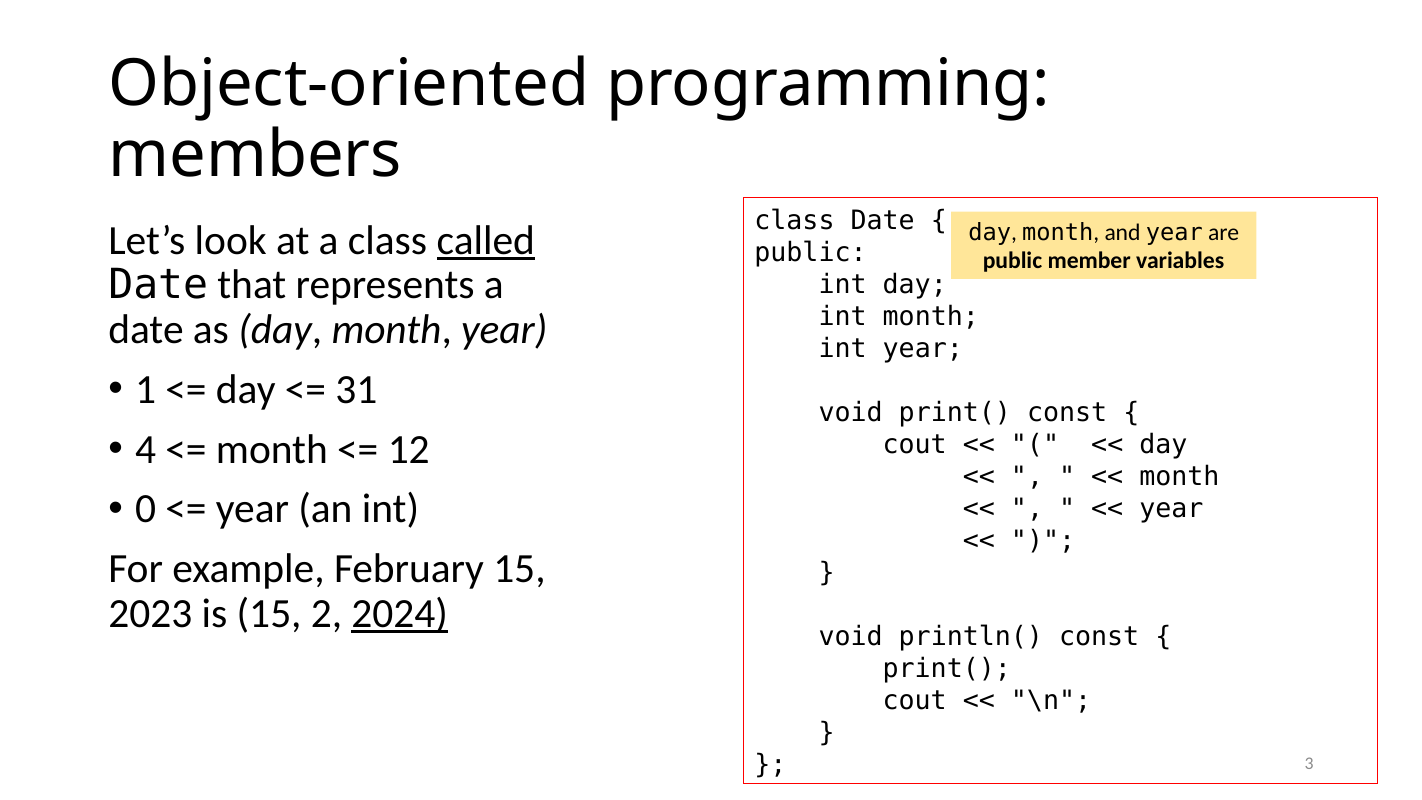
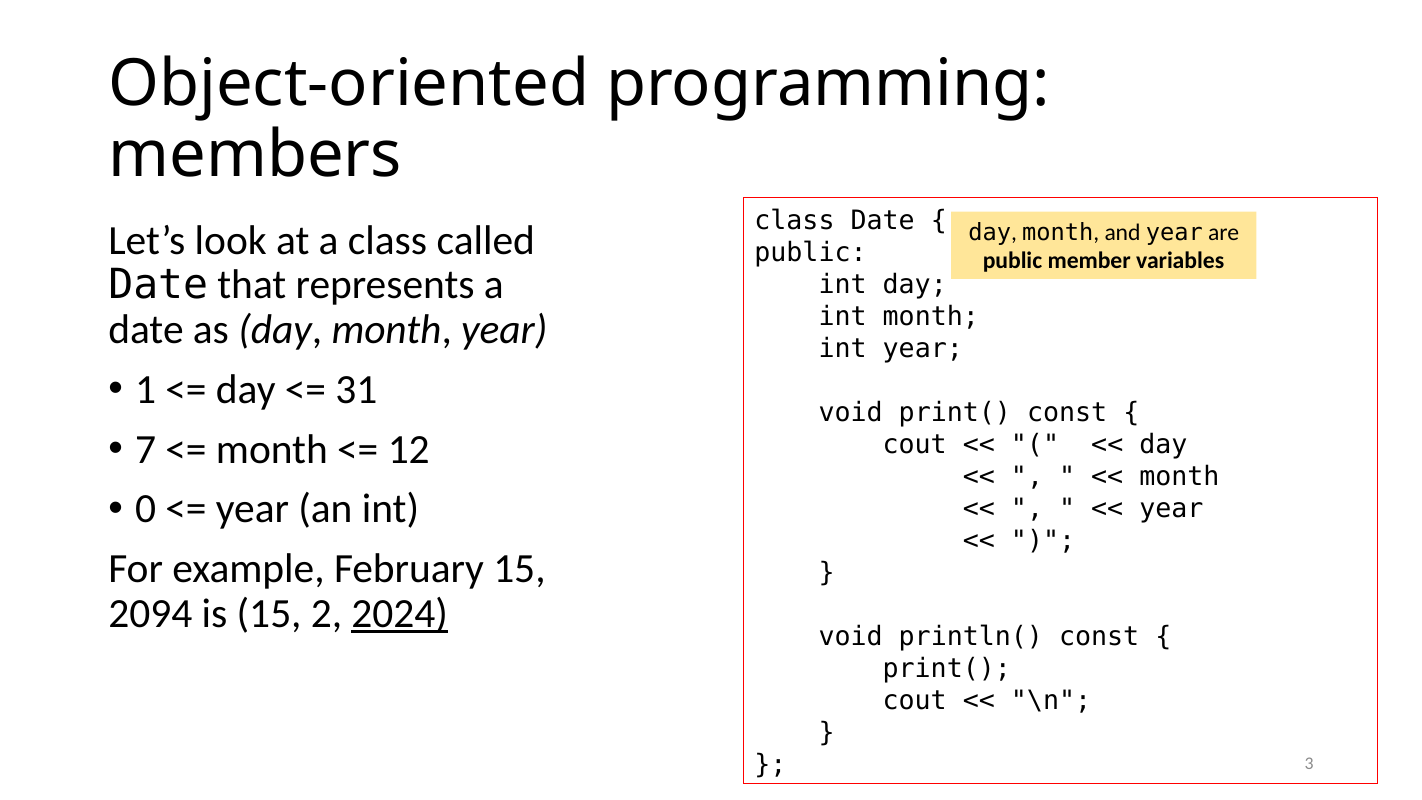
called underline: present -> none (486, 240)
4: 4 -> 7 (146, 449)
2023: 2023 -> 2094 (150, 613)
